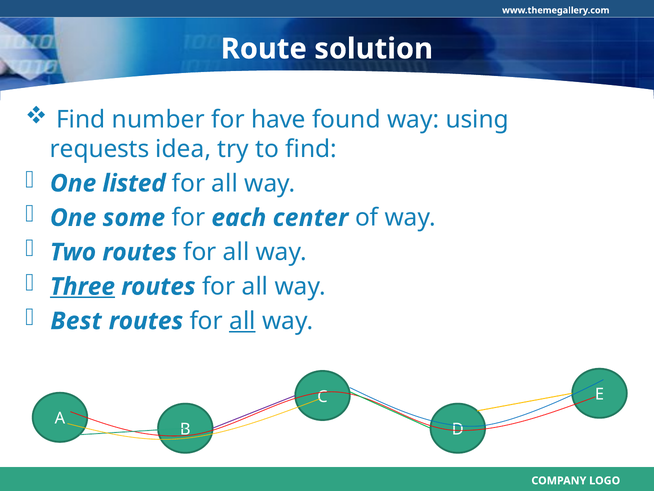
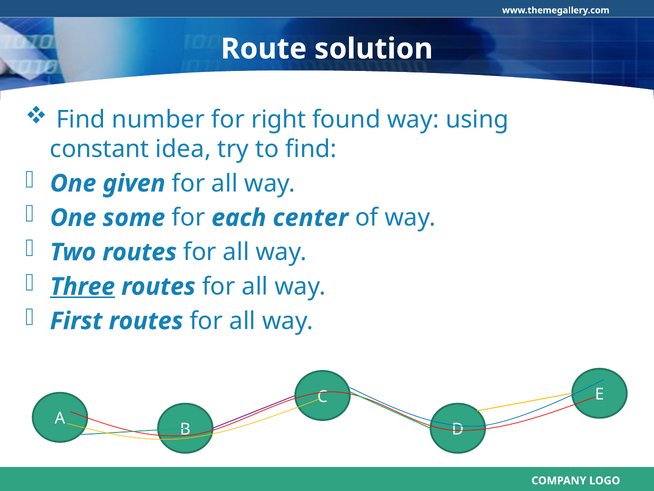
have: have -> right (279, 119)
requests: requests -> constant (100, 149)
listed: listed -> given (134, 183)
Best: Best -> First (76, 321)
all underline: present -> none (242, 321)
